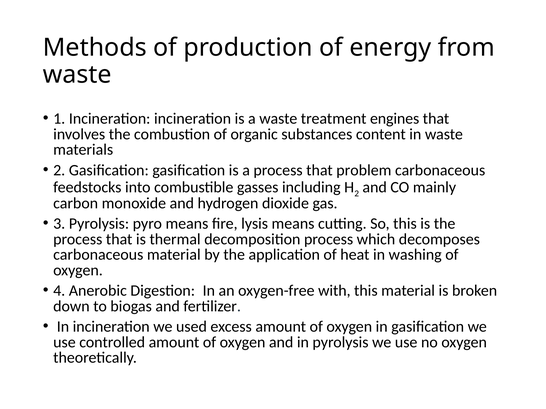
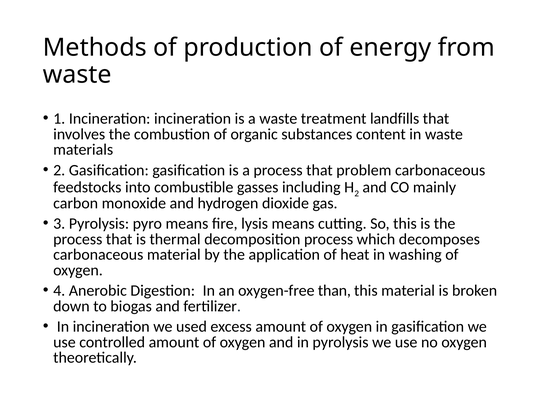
engines: engines -> landfills (395, 119)
with: with -> than (334, 291)
